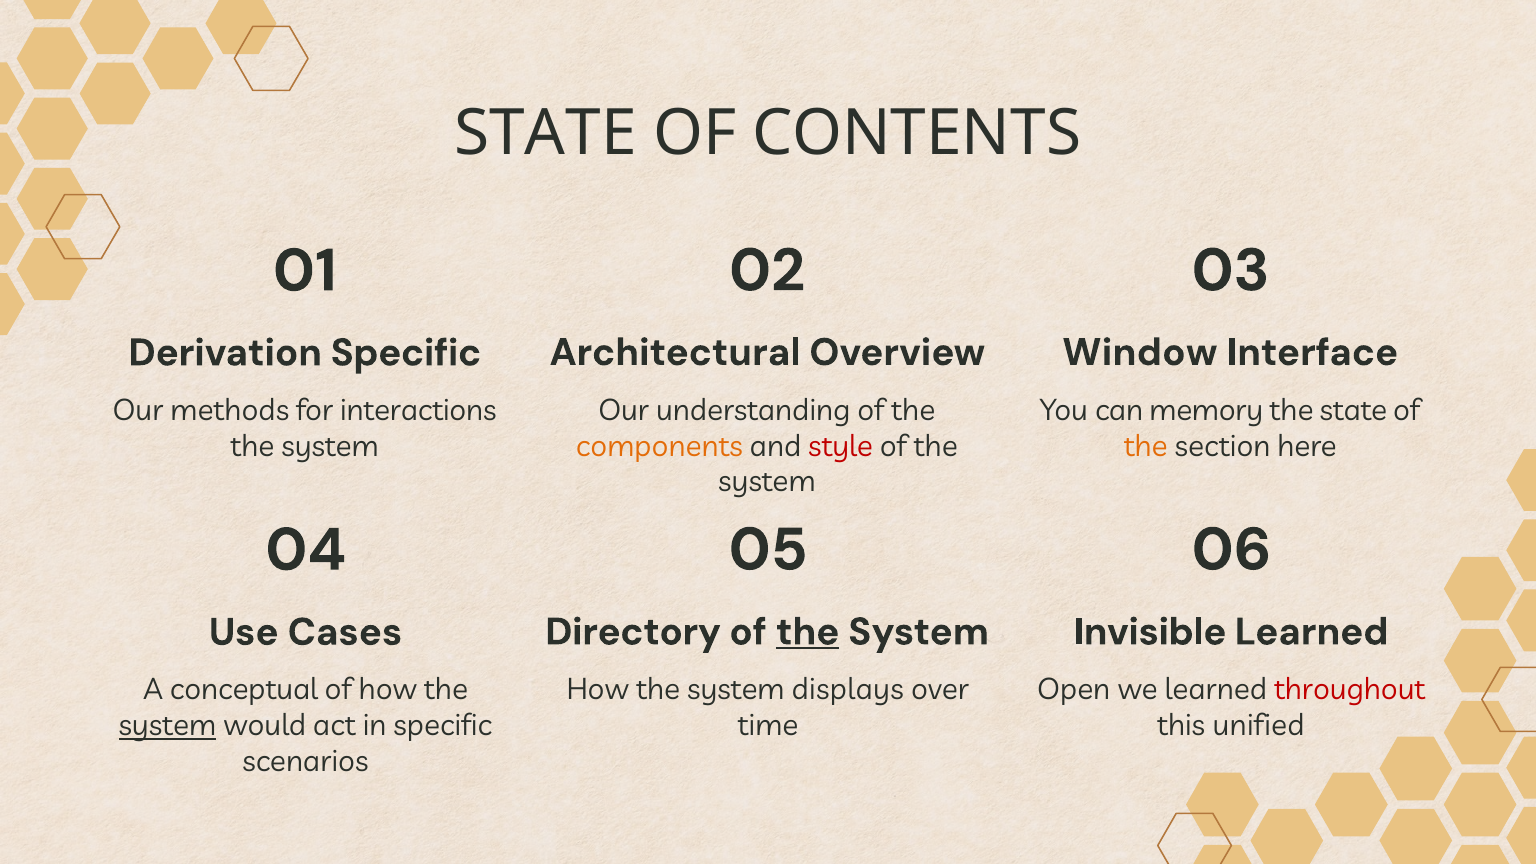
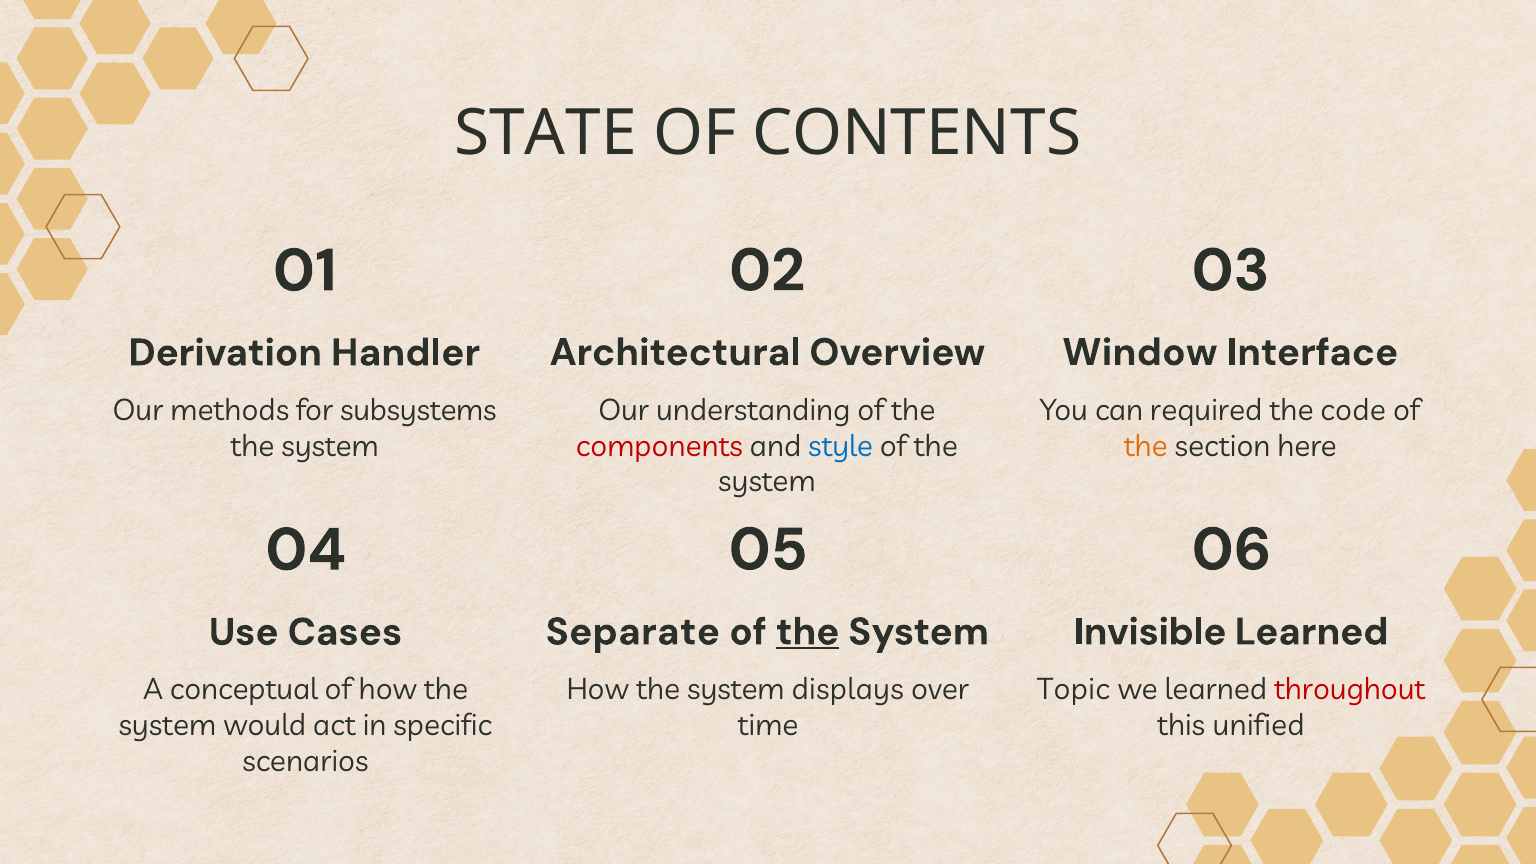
Derivation Specific: Specific -> Handler (406, 353)
memory: memory -> required (1206, 410)
the state: state -> code (1353, 410)
interactions: interactions -> subsystems (418, 411)
components colour: orange -> red (659, 446)
style colour: red -> blue (841, 446)
Directory: Directory -> Separate (633, 632)
Open: Open -> Topic (1074, 690)
system underline: present -> none (167, 726)
